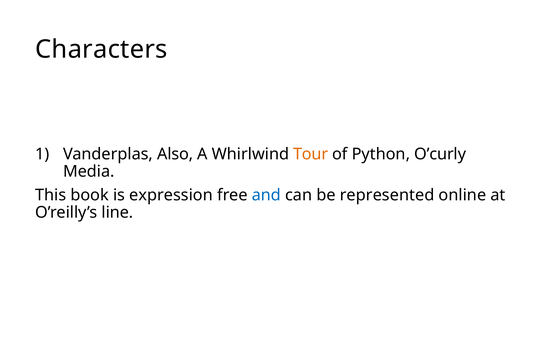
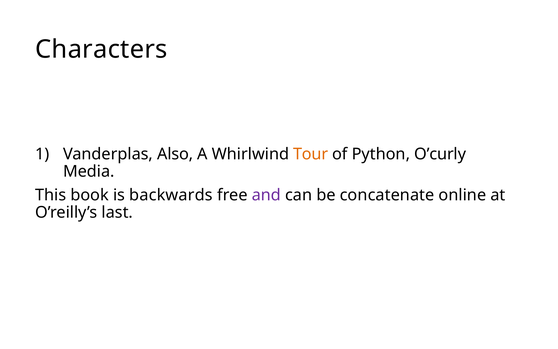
expression: expression -> backwards (171, 195)
and colour: blue -> purple (266, 195)
represented: represented -> concatenate (387, 195)
line: line -> last (117, 212)
